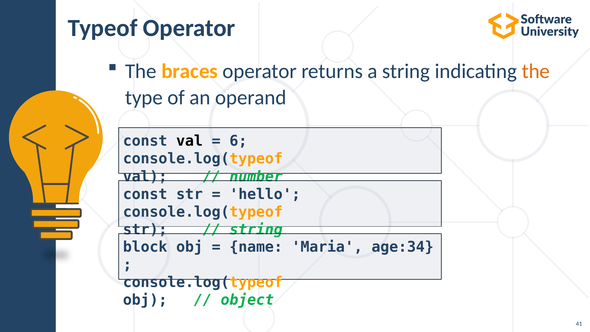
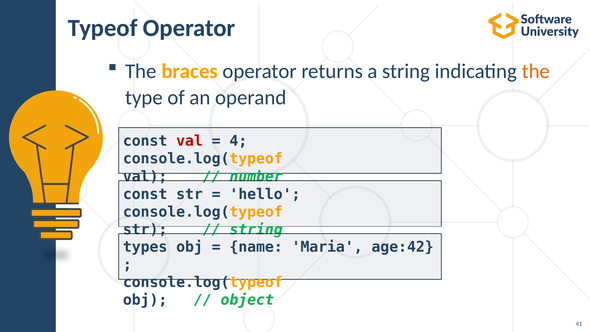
val colour: black -> red (190, 141)
6: 6 -> 4 (238, 141)
block: block -> types (145, 247)
age:34: age:34 -> age:42 (403, 247)
